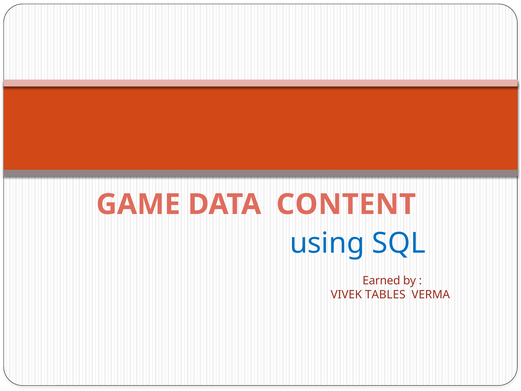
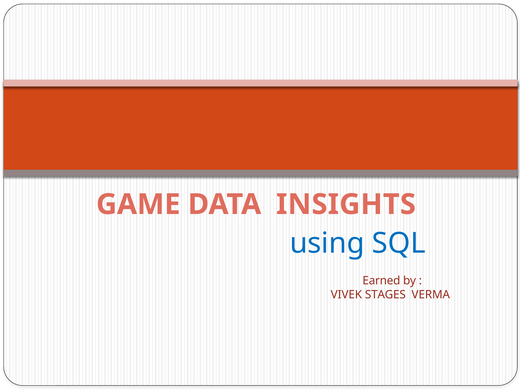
CONTENT: CONTENT -> INSIGHTS (346, 204)
TABLES: TABLES -> STAGES (385, 294)
